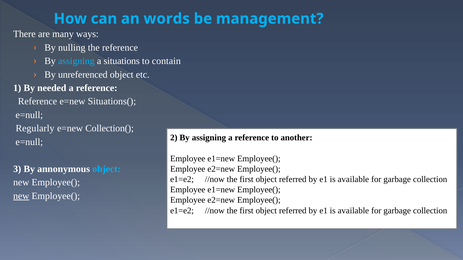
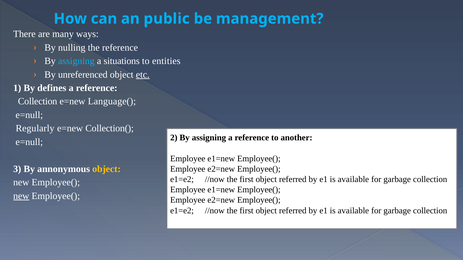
words: words -> public (167, 19)
contain: contain -> entities (166, 61)
etc underline: none -> present (143, 75)
needed: needed -> defines (52, 88)
Reference: Reference -> Collection (38, 102)
Situations(: Situations( -> Language( (112, 102)
object colour: light blue -> yellow (107, 169)
